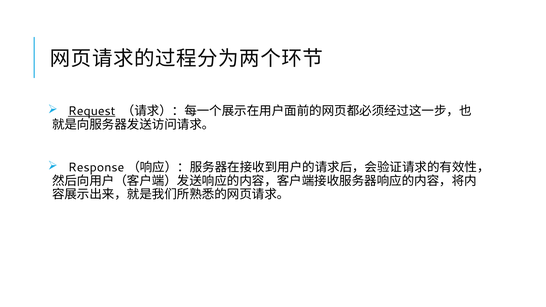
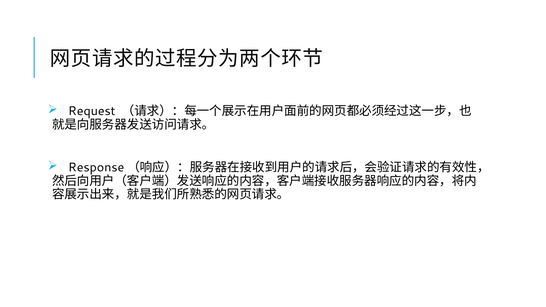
Request underline: present -> none (92, 111)
